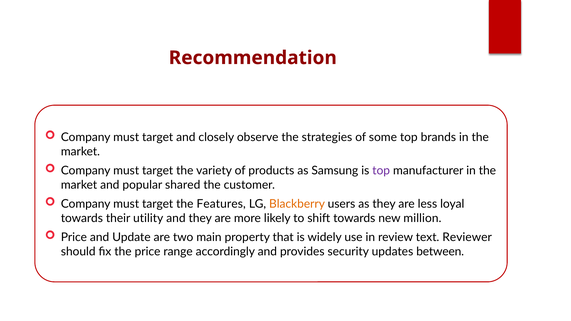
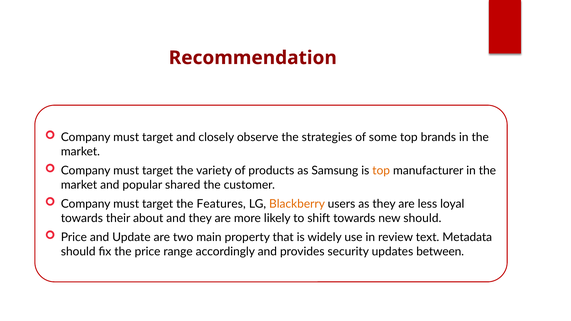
top colour: purple -> orange (381, 171)
utility: utility -> about (148, 218)
new million: million -> should (422, 218)
Reviewer: Reviewer -> Metadata (467, 237)
